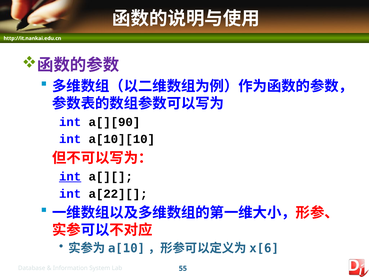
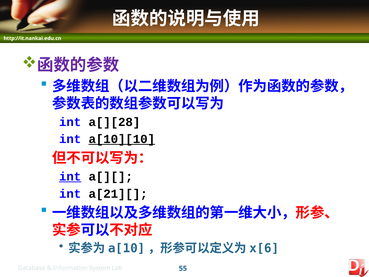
a[][90: a[][90 -> a[][28 (114, 122)
a[10][10 underline: none -> present (122, 139)
a[22][: a[22][ -> a[21][ (118, 194)
